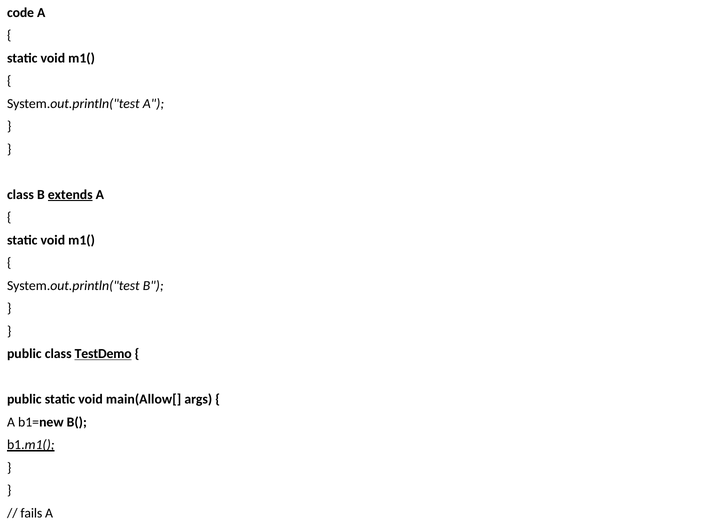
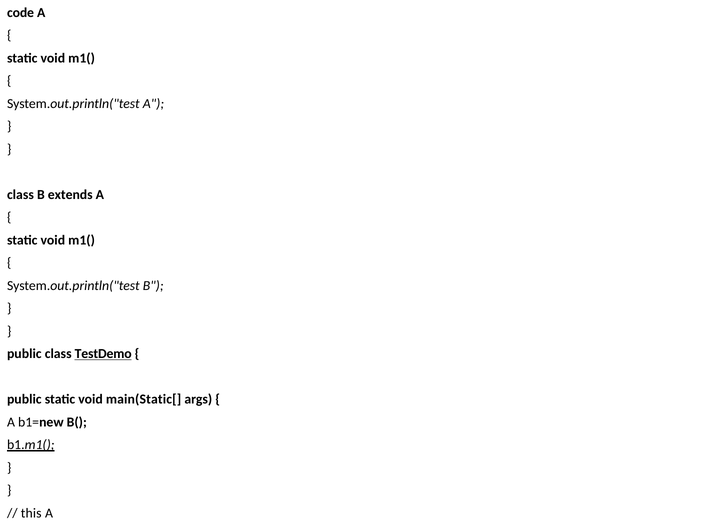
extends underline: present -> none (70, 195)
main(Allow[: main(Allow[ -> main(Static[ (144, 400)
fails: fails -> this (31, 514)
